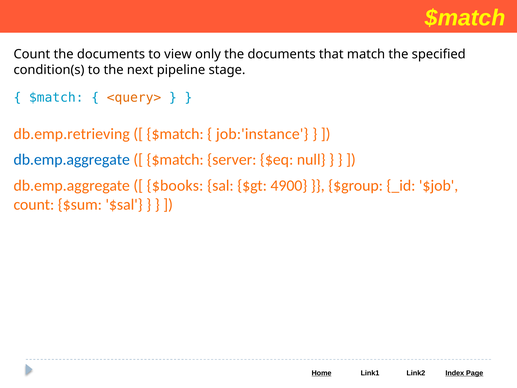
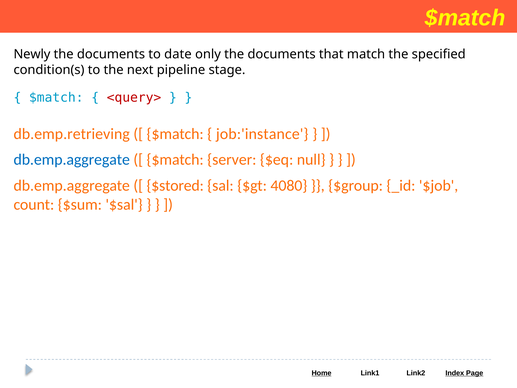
Count: Count -> Newly (32, 54)
view: view -> date (178, 54)
<query> colour: orange -> red (134, 97)
$books: $books -> $stored (175, 185)
4900: 4900 -> 4080 (289, 185)
